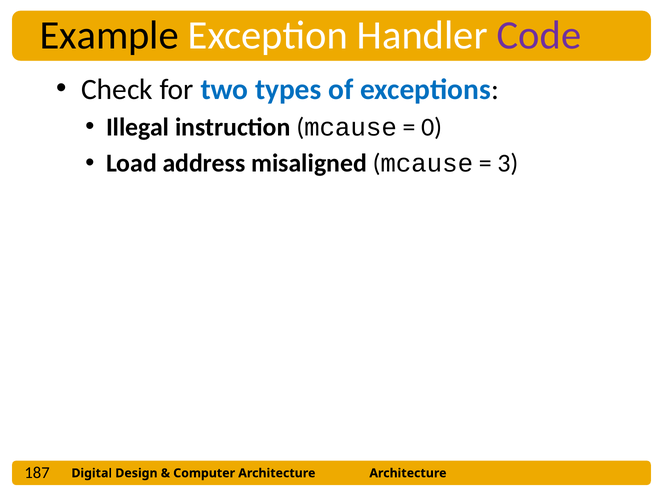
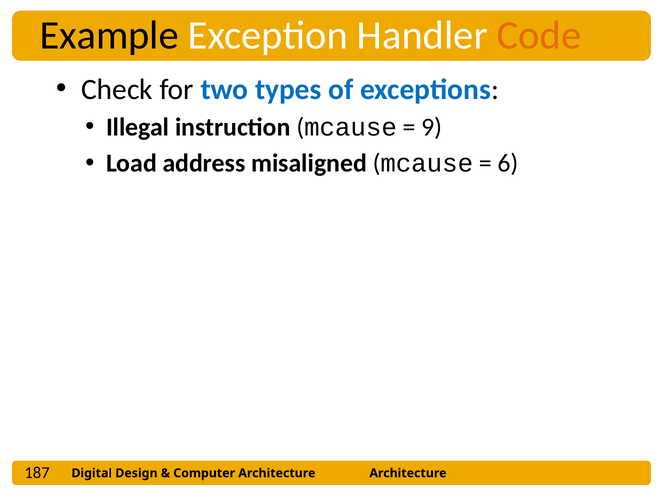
Code colour: purple -> orange (539, 35)
0: 0 -> 9 (432, 127)
3: 3 -> 6 (508, 164)
